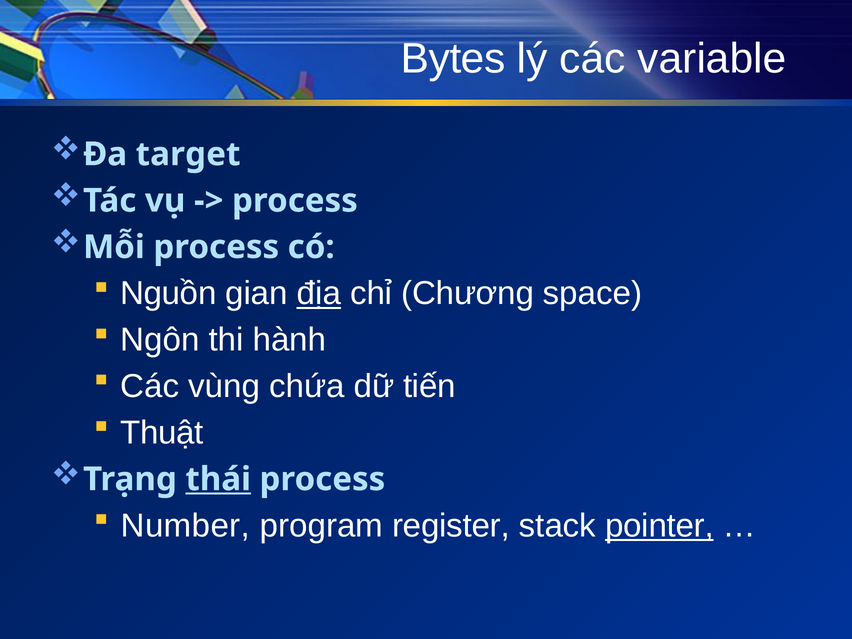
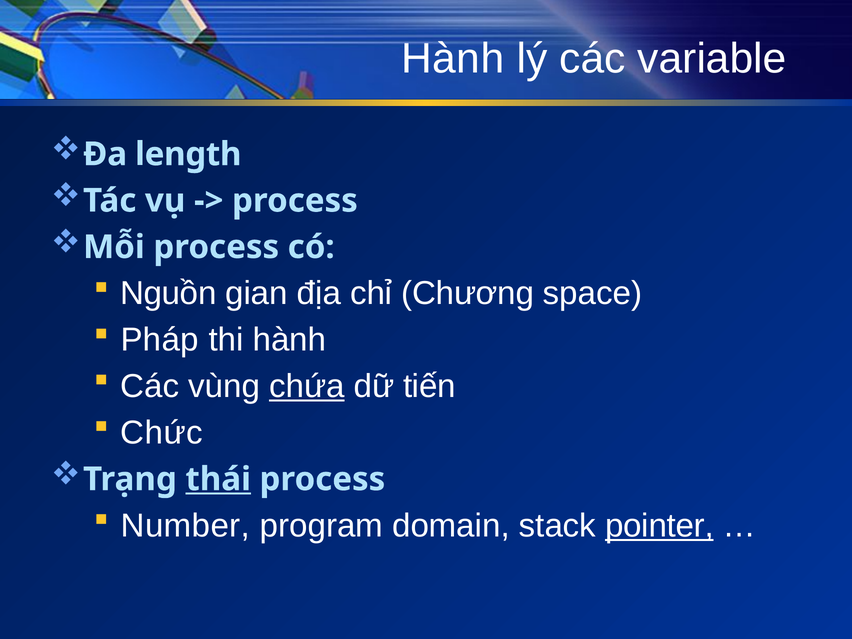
Bytes: Bytes -> Hành (453, 59)
target: target -> length (188, 154)
địa underline: present -> none (319, 294)
Ngôn: Ngôn -> Pháp (160, 340)
chứa underline: none -> present (307, 386)
Thuật: Thuật -> Chức (162, 433)
register: register -> domain (451, 526)
